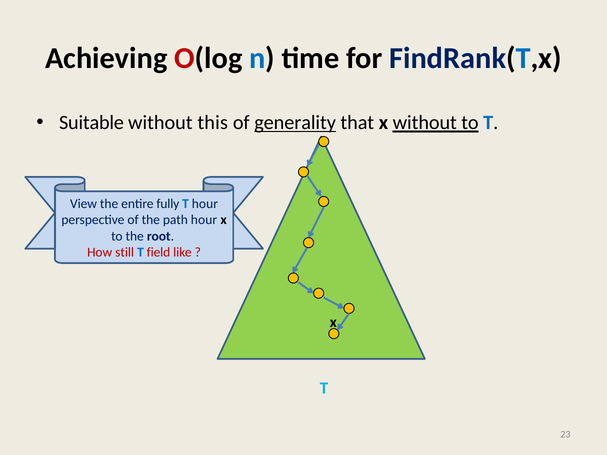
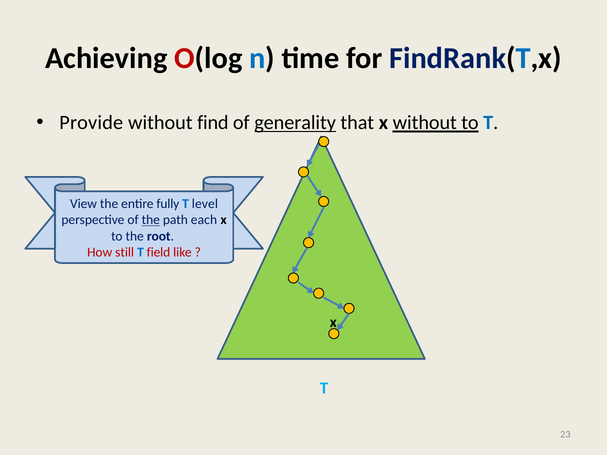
Suitable: Suitable -> Provide (91, 123)
this: this -> find (213, 123)
T hour: hour -> level (205, 204)
the underline: none -> present (151, 220)
path hour: hour -> each (204, 220)
